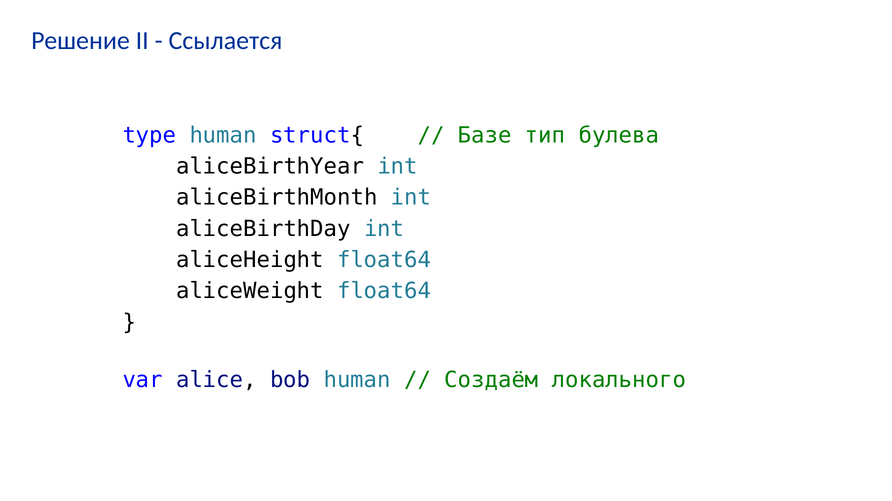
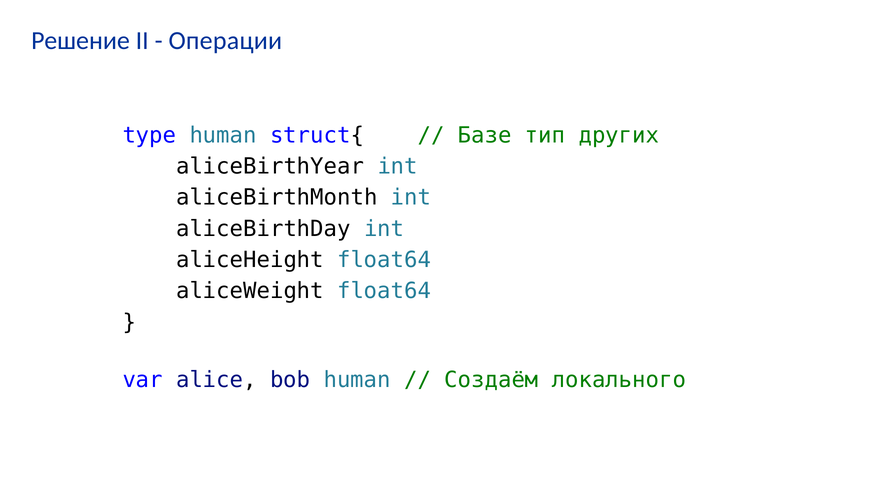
Ссылается: Ссылается -> Операции (225, 41)
булева: булева -> других (619, 135)
